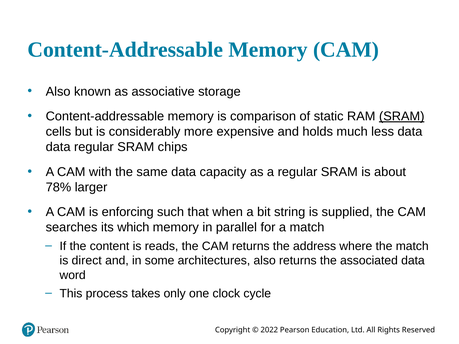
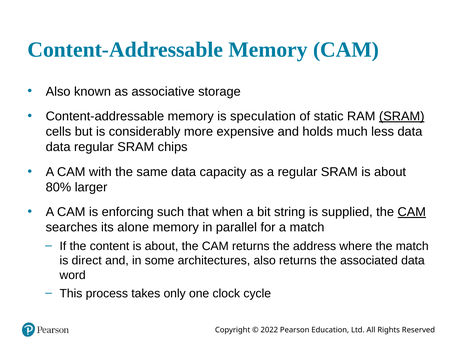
comparison: comparison -> speculation (263, 116)
78%: 78% -> 80% (58, 187)
CAM underline: none -> present (412, 212)
which: which -> alone (133, 228)
content is reads: reads -> about (162, 246)
